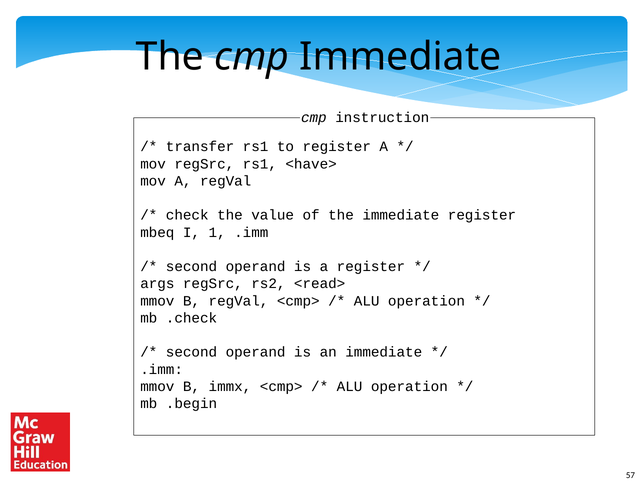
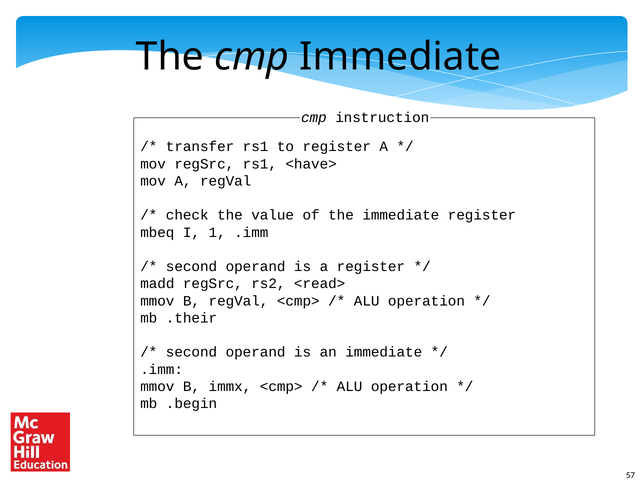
args: args -> madd (157, 284)
.check: .check -> .their (192, 318)
